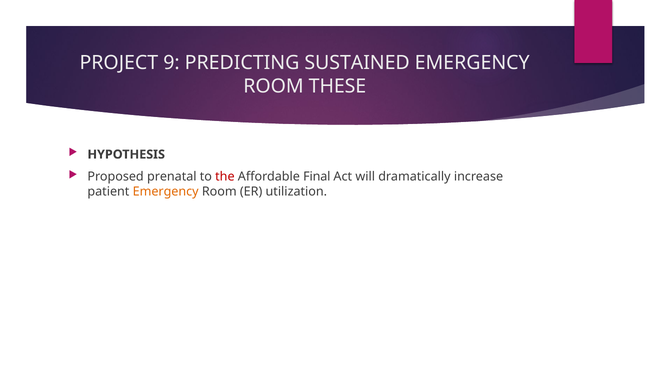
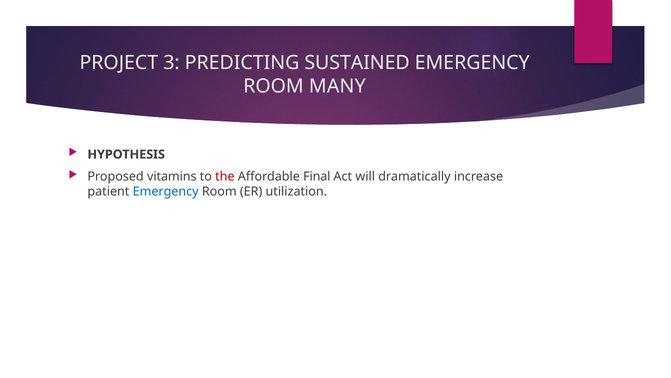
9: 9 -> 3 (171, 63)
THESE: THESE -> MANY (337, 86)
prenatal: prenatal -> vitamins (172, 176)
Emergency colour: orange -> blue (166, 191)
